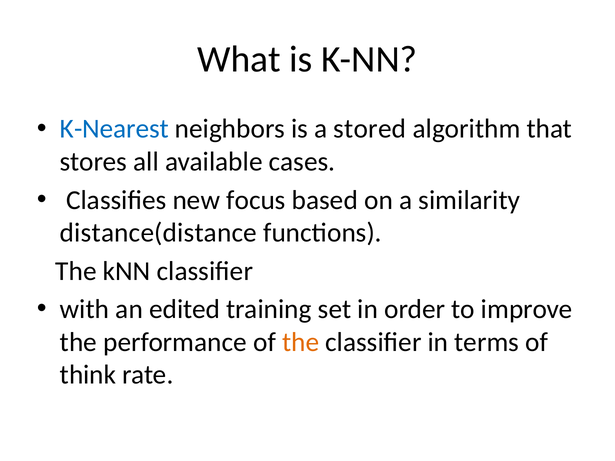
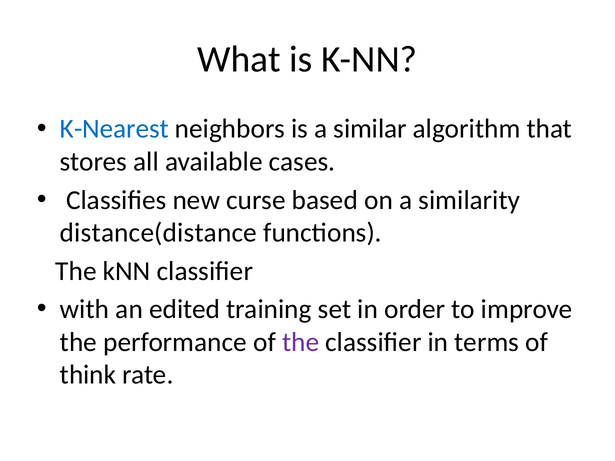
stored: stored -> similar (370, 129)
focus: focus -> curse (256, 200)
the colour: orange -> purple (301, 342)
